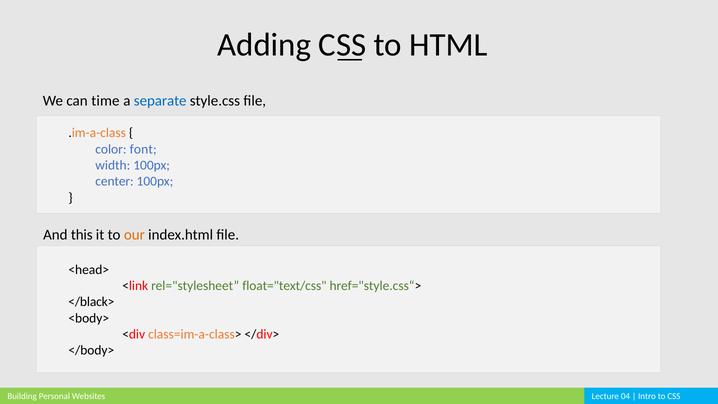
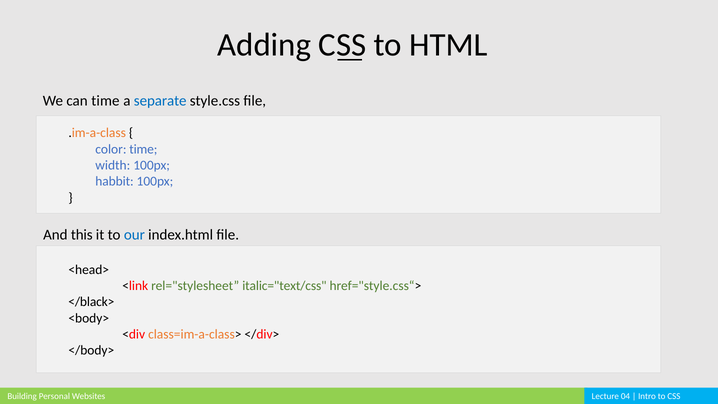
color font: font -> time (143, 149)
center: center -> habbit (115, 181)
our colour: orange -> blue (134, 235)
float="text/css: float="text/css -> italic="text/css (284, 286)
